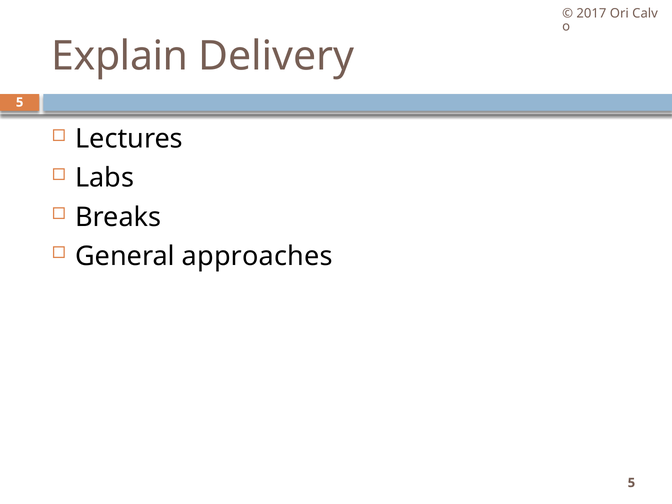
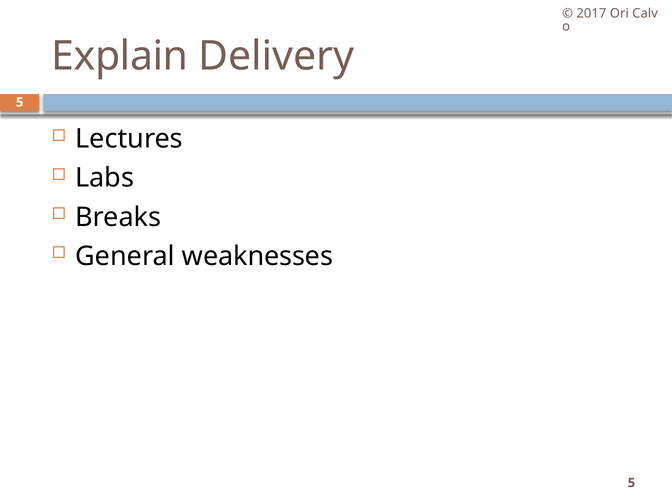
approaches: approaches -> weaknesses (257, 256)
